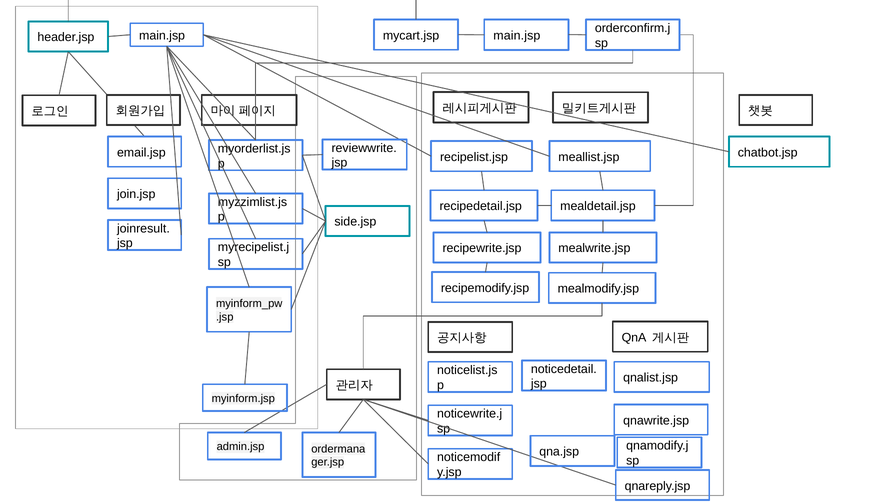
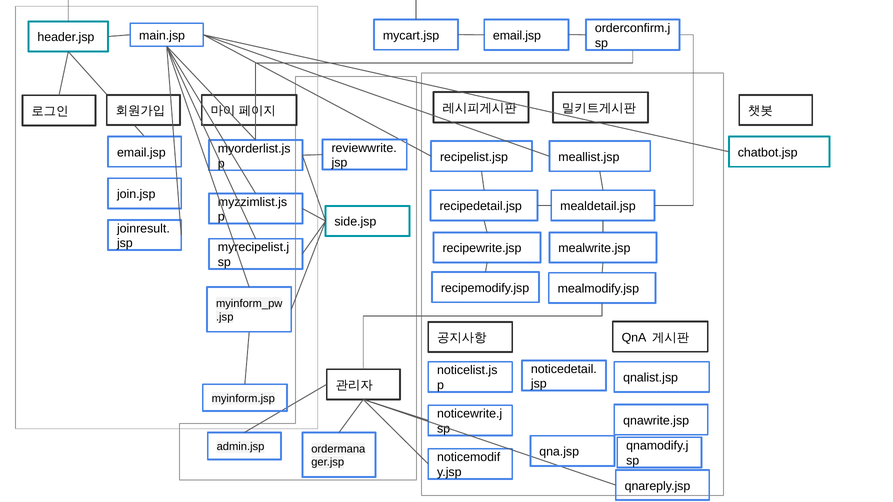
mycart.jsp main.jsp: main.jsp -> email.jsp (517, 36)
